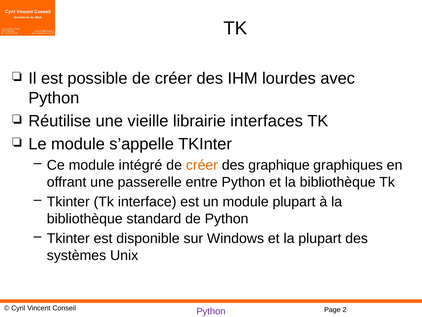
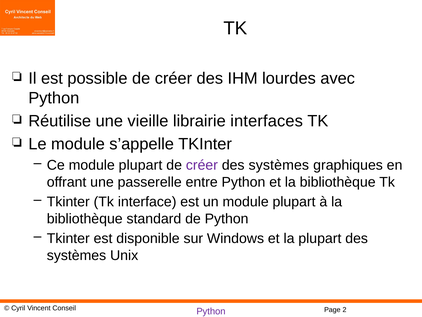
Ce module intégré: intégré -> plupart (140, 165)
créer colour: orange -> purple (202, 165)
graphique: graphique -> systèmes (279, 165)
